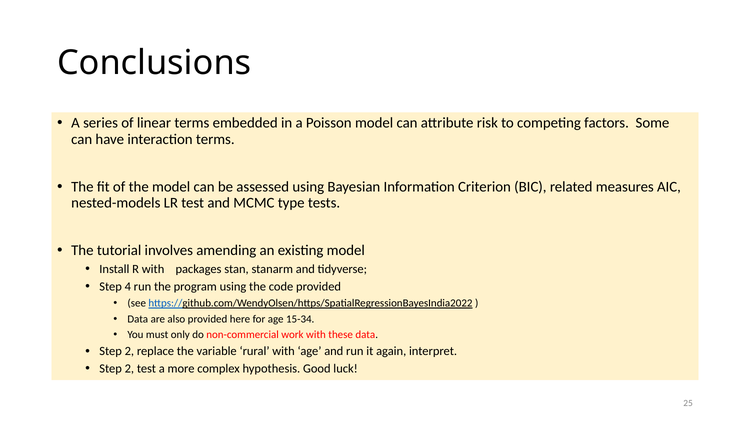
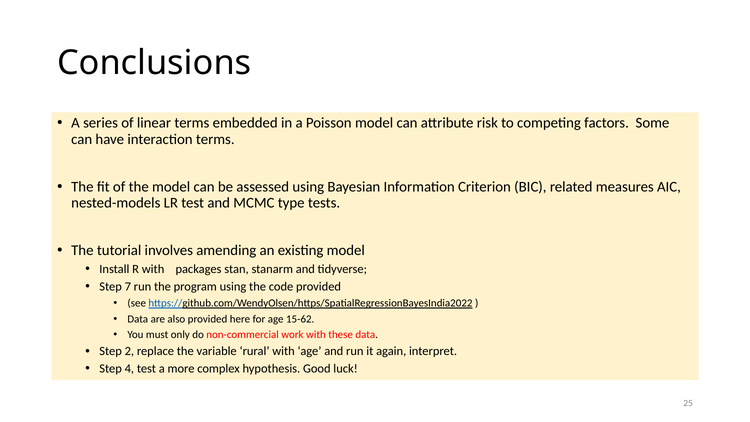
4: 4 -> 7 (128, 287)
15-34: 15-34 -> 15-62 (300, 319)
2: 2 -> 4 (129, 369)
